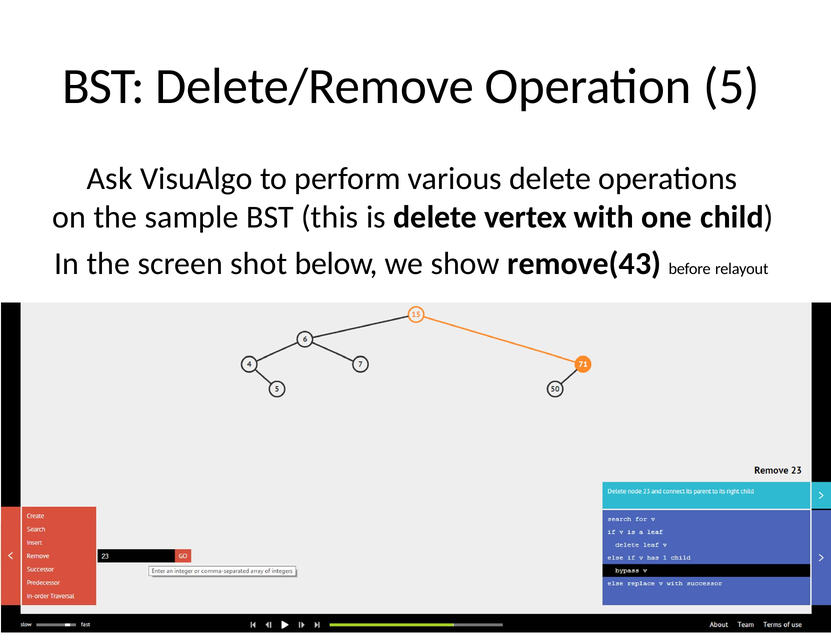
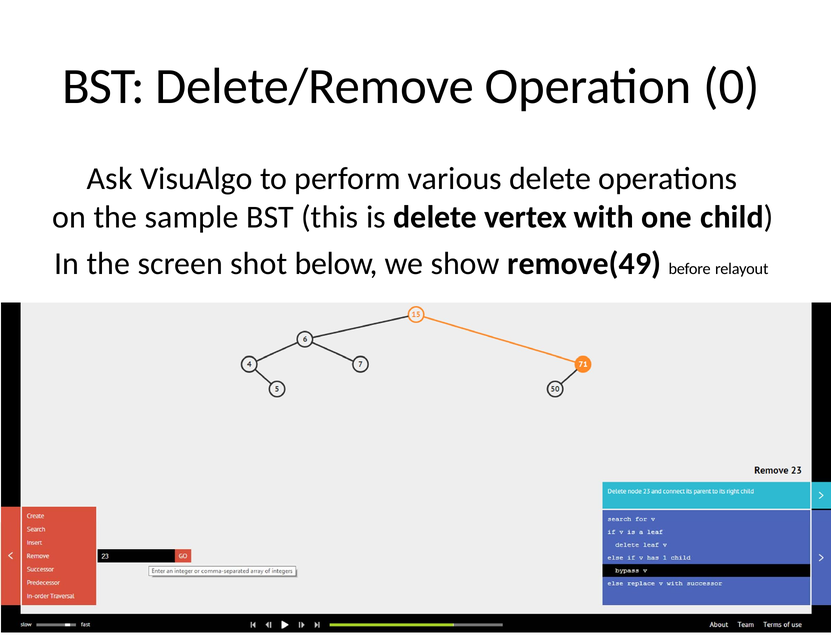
5: 5 -> 0 (732, 87)
remove(43: remove(43 -> remove(49 (584, 264)
